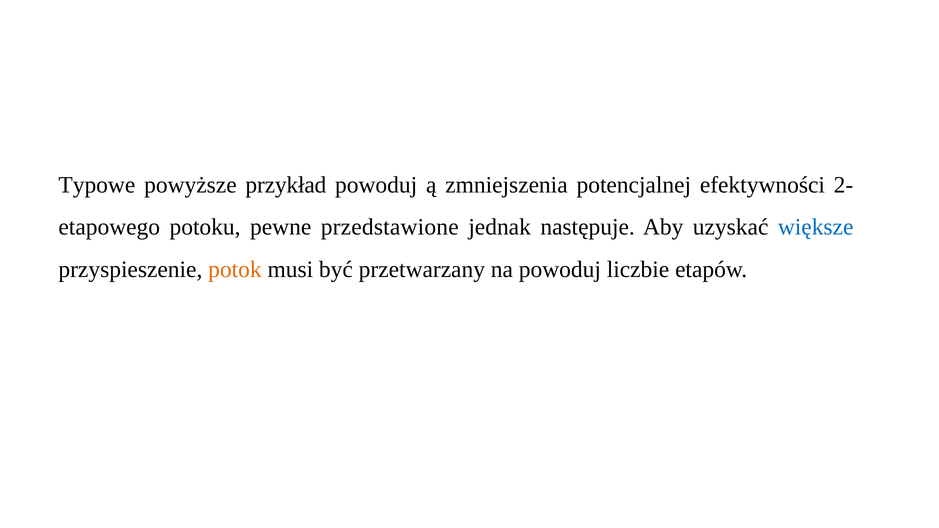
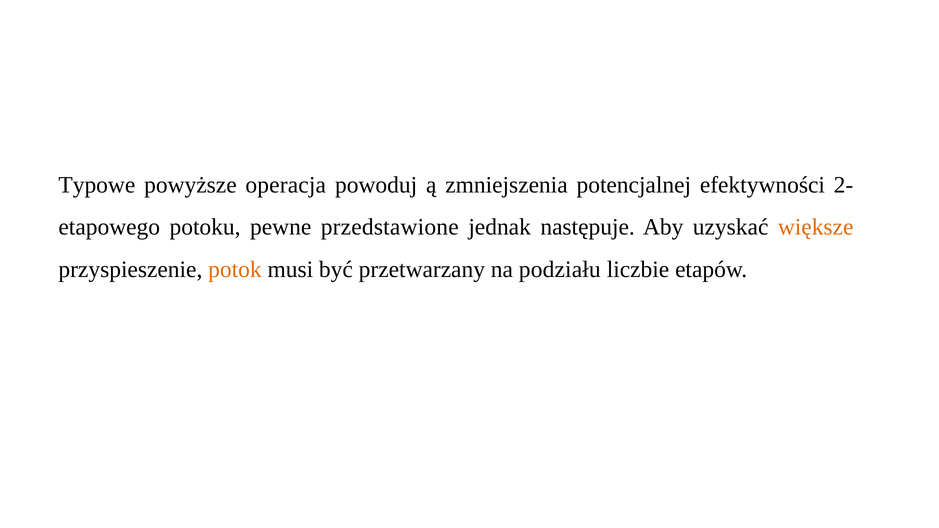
przykład: przykład -> operacja (286, 185)
większe colour: blue -> orange (816, 227)
na powoduj: powoduj -> podziału (560, 270)
